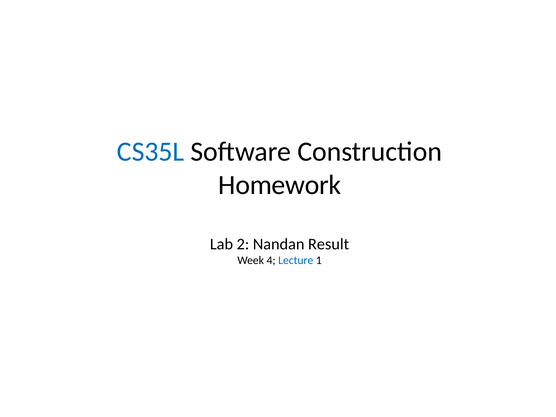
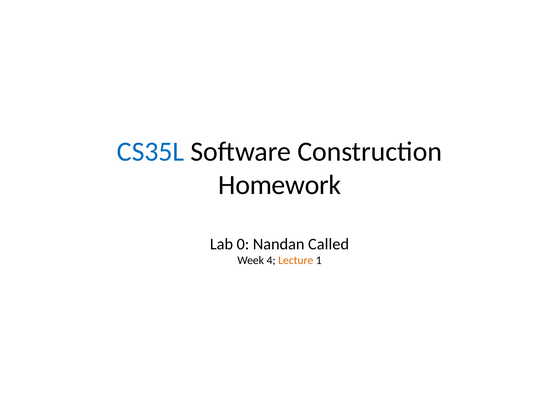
2: 2 -> 0 (243, 244)
Result: Result -> Called (329, 244)
Lecture colour: blue -> orange (296, 260)
